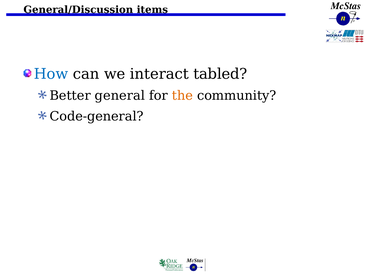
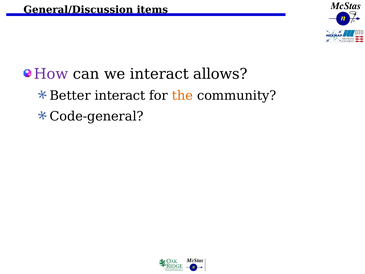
How colour: blue -> purple (51, 74)
tabled: tabled -> allows (220, 74)
Better general: general -> interact (120, 96)
